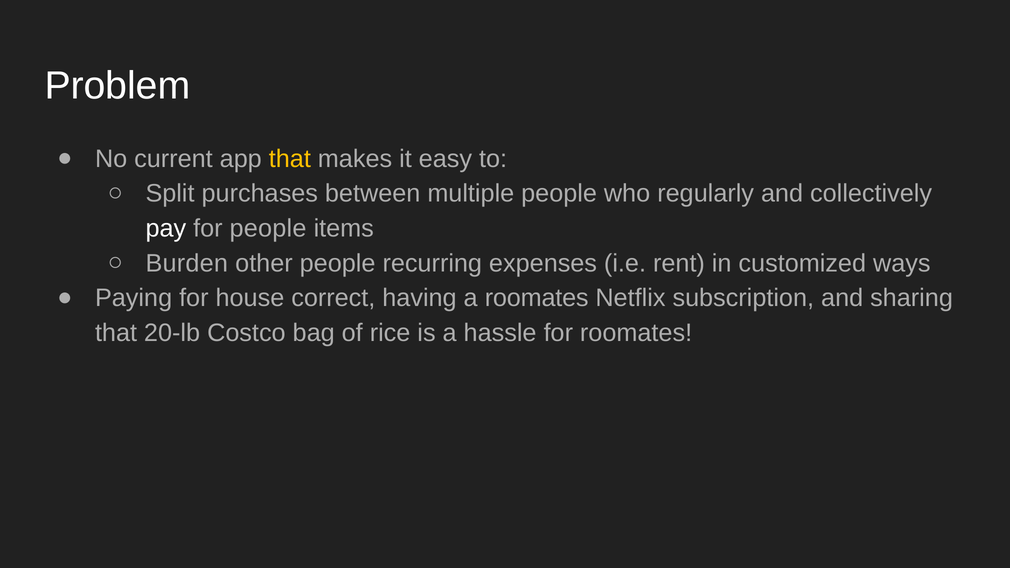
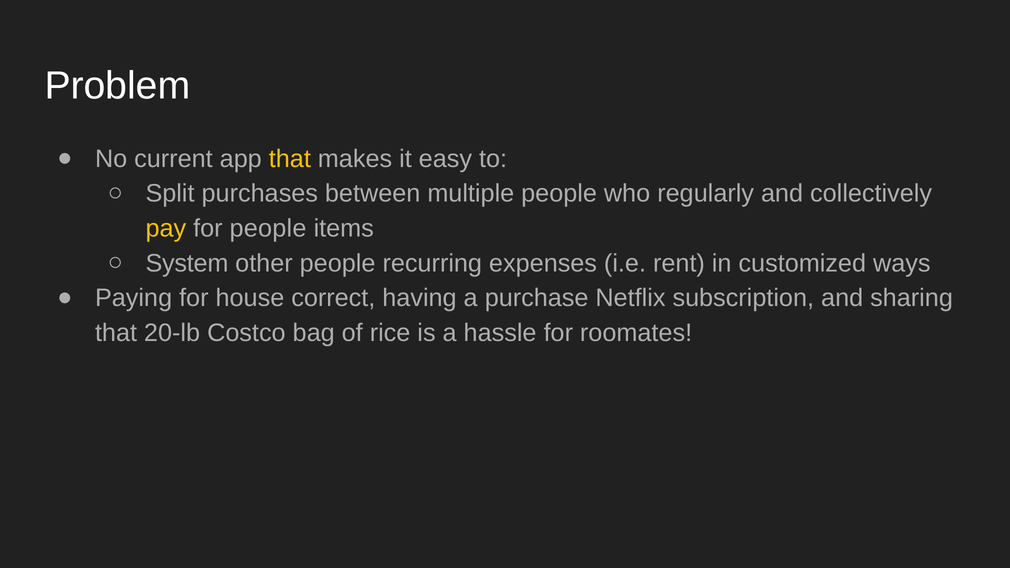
pay colour: white -> yellow (166, 229)
Burden: Burden -> System (187, 263)
a roomates: roomates -> purchase (537, 298)
